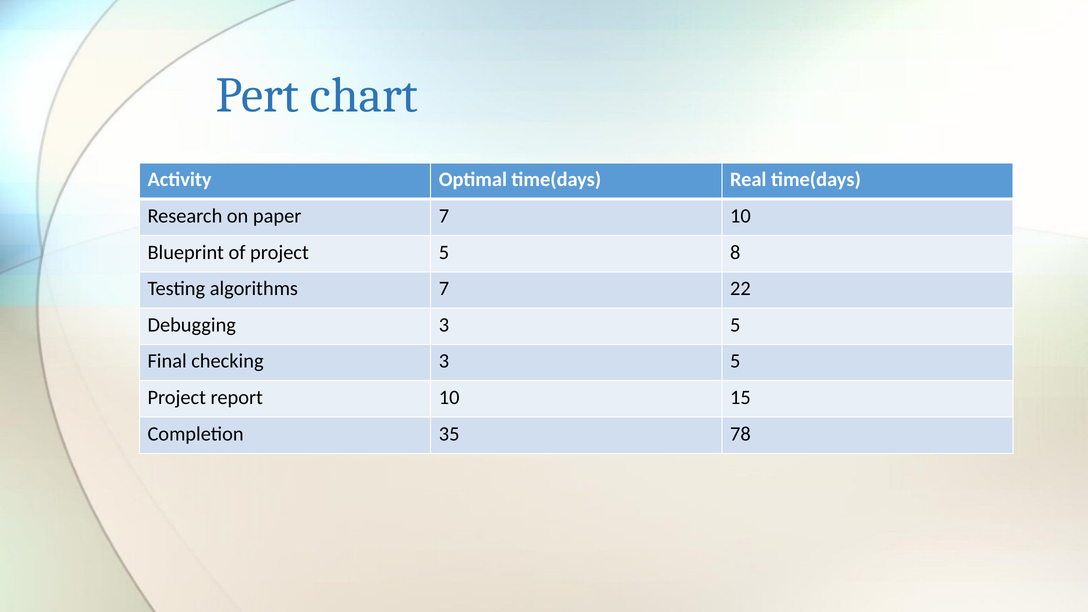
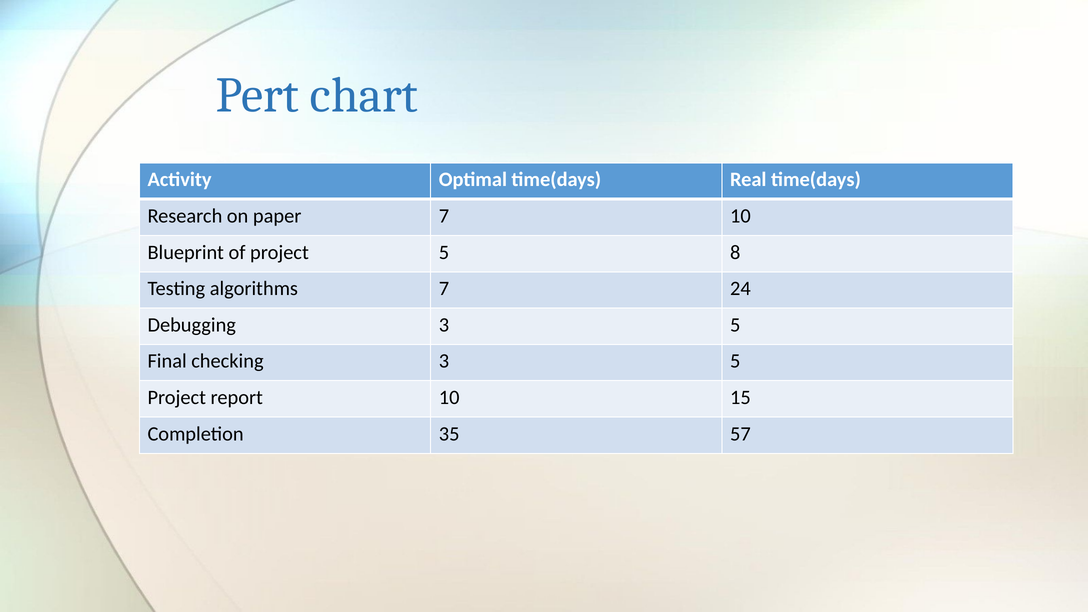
22: 22 -> 24 (740, 289)
78: 78 -> 57 (740, 434)
